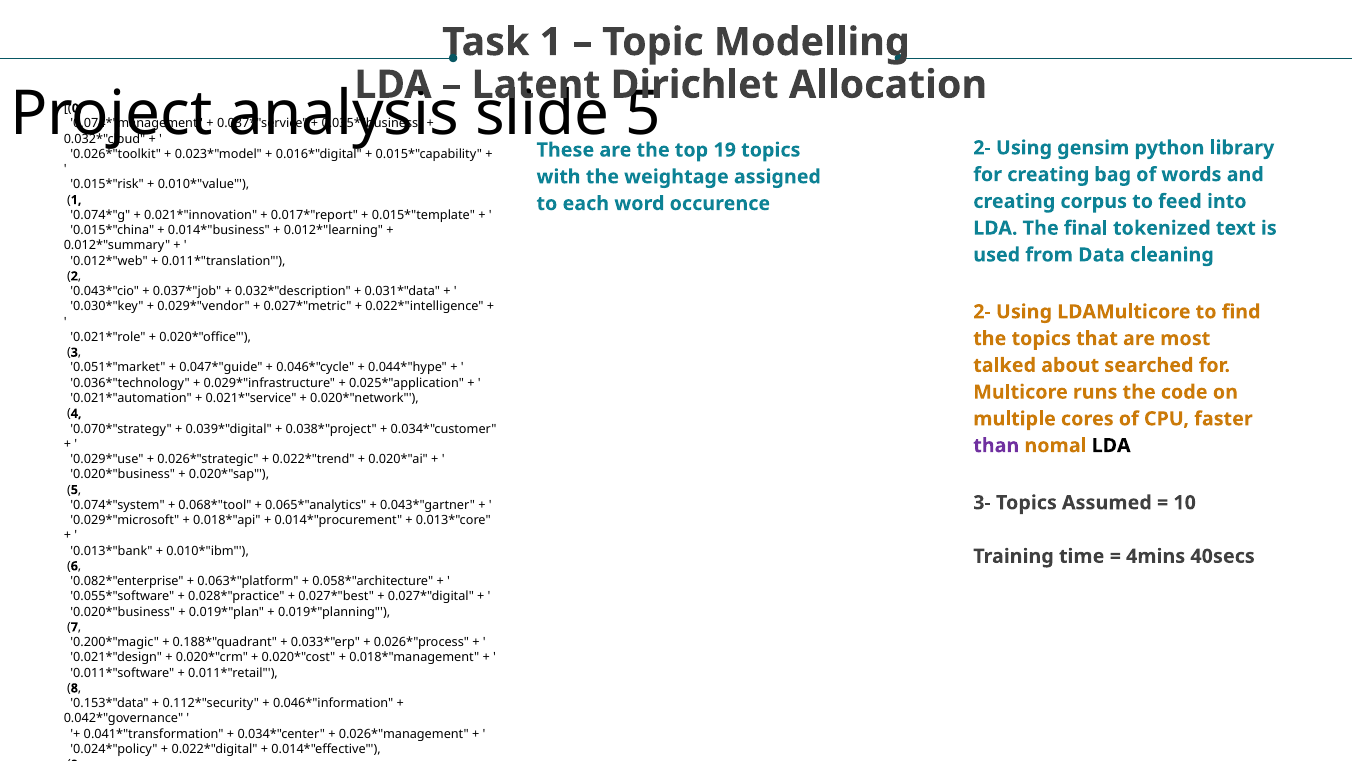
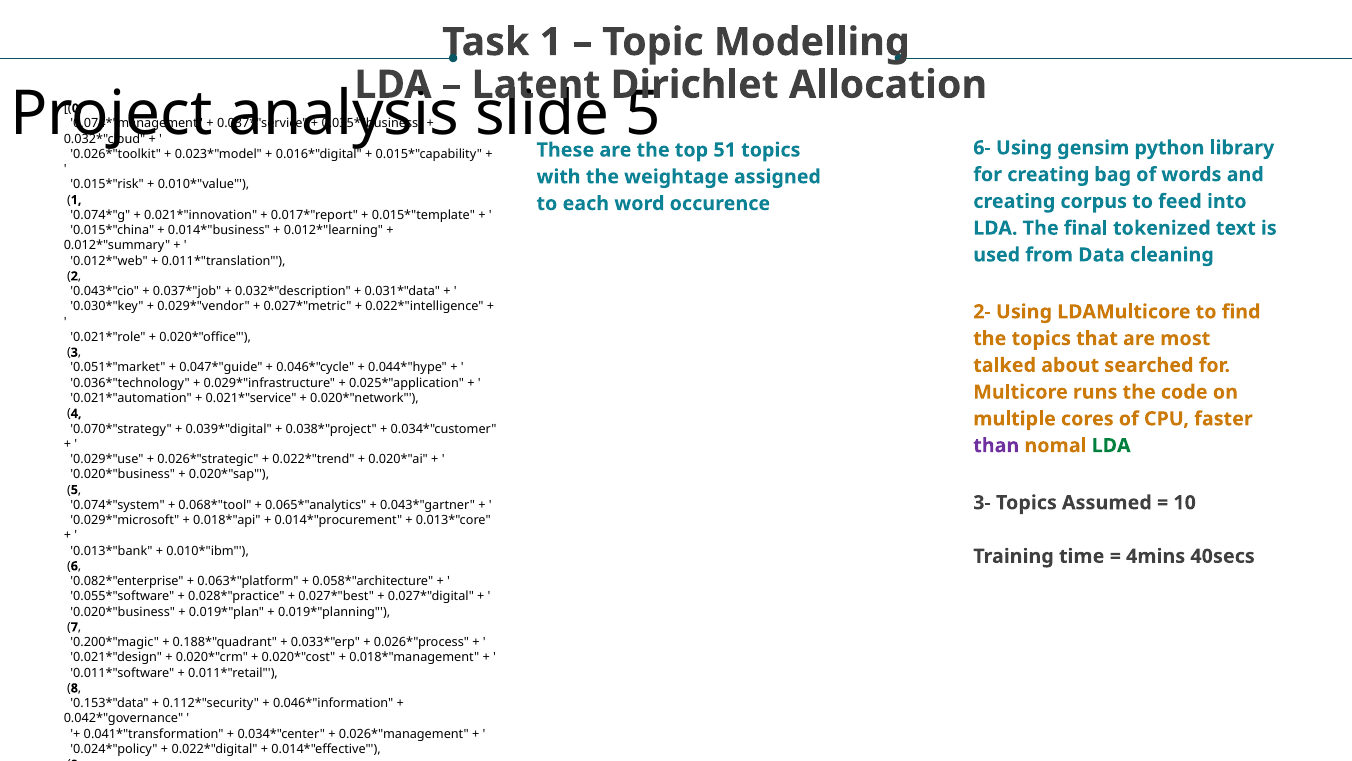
2-: 2- -> 6- (982, 148)
19: 19 -> 51 (725, 150)
LDA colour: black -> green (1111, 445)
